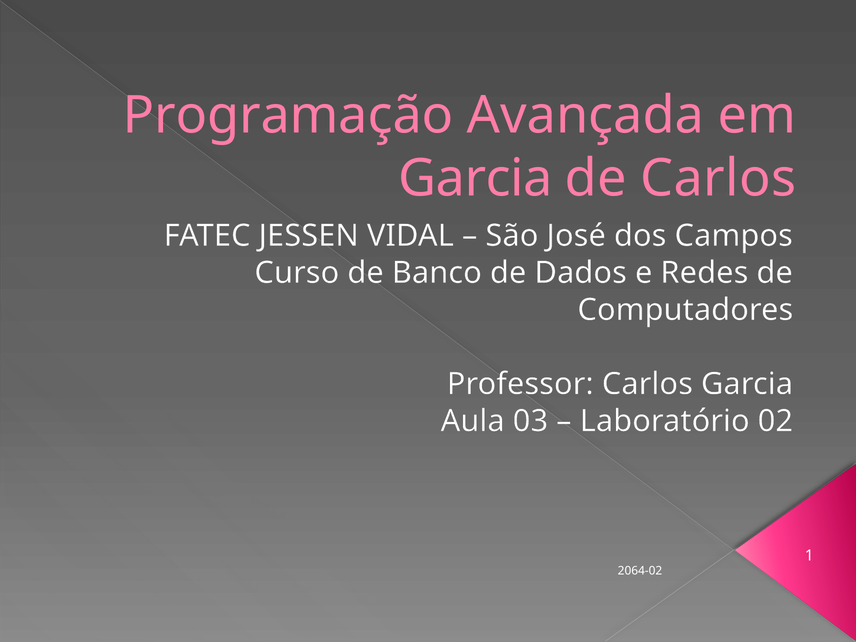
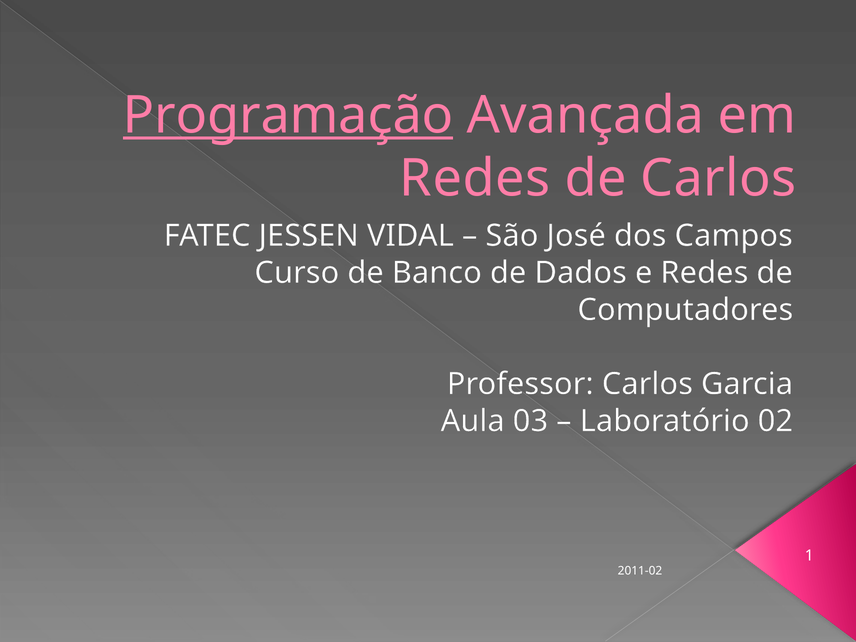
Programação underline: none -> present (288, 116)
Garcia: Garcia -> Redes (475, 178)
2064-02: 2064-02 -> 2011-02 (640, 571)
